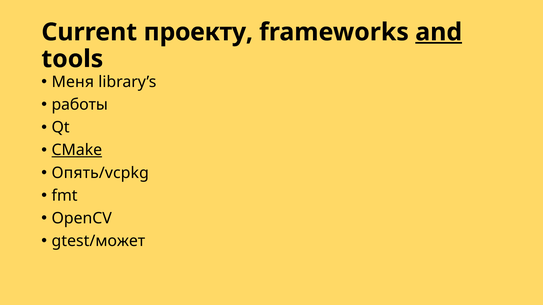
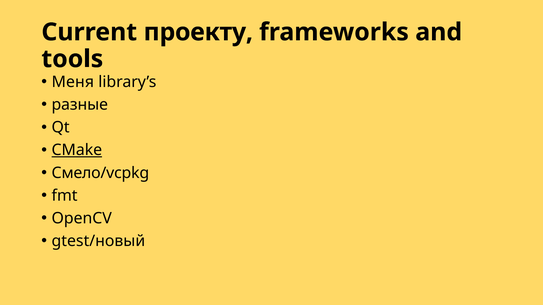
and underline: present -> none (439, 32)
работы: работы -> разные (80, 105)
Опять/vcpkg: Опять/vcpkg -> Смело/vcpkg (100, 173)
gtest/может: gtest/может -> gtest/новый (98, 241)
